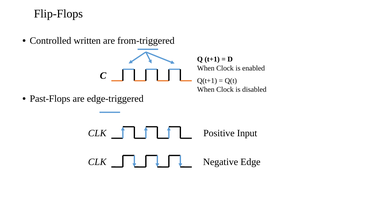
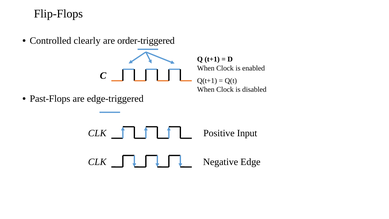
written: written -> clearly (87, 41)
from-triggered: from-triggered -> order-triggered (146, 41)
